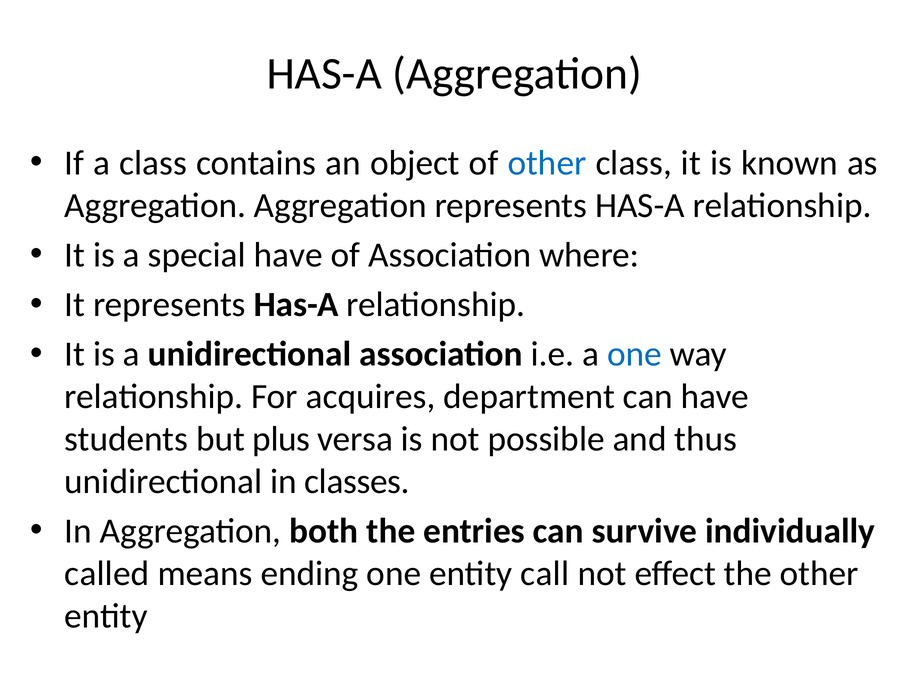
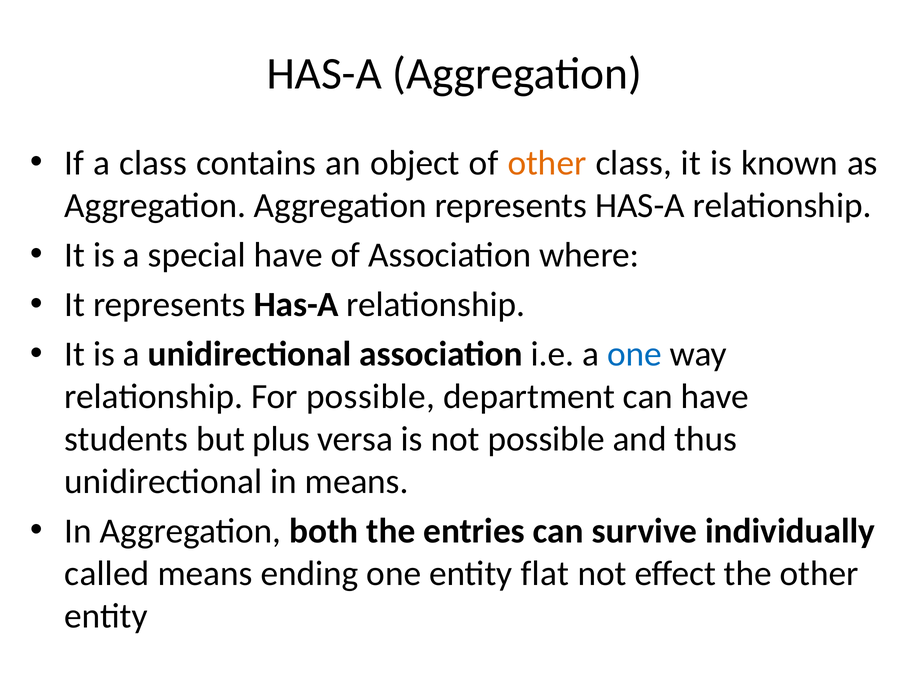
other colour: blue -> orange (547, 163)
For acquires: acquires -> possible (370, 397)
in classes: classes -> means (357, 482)
call: call -> flat (545, 573)
